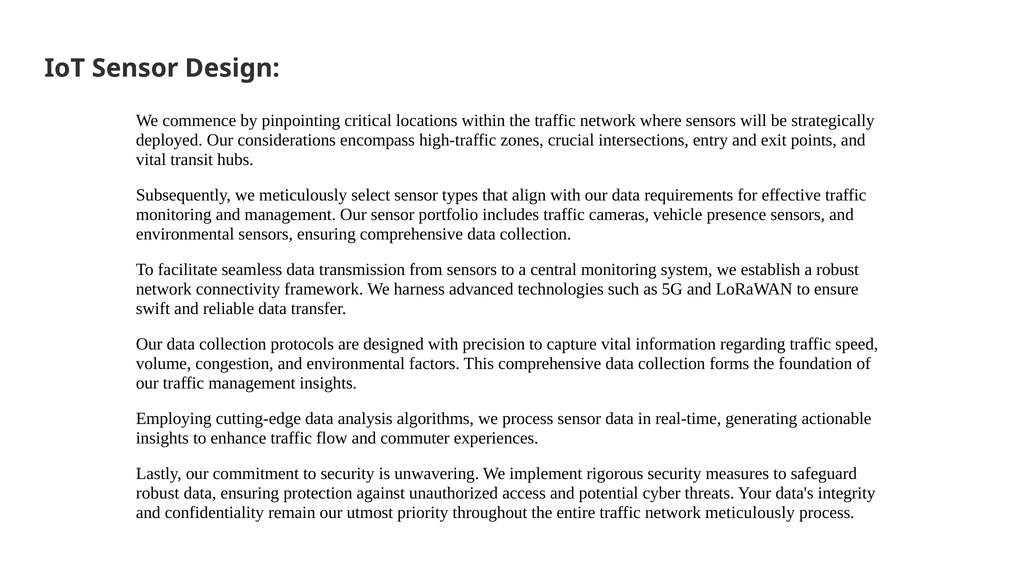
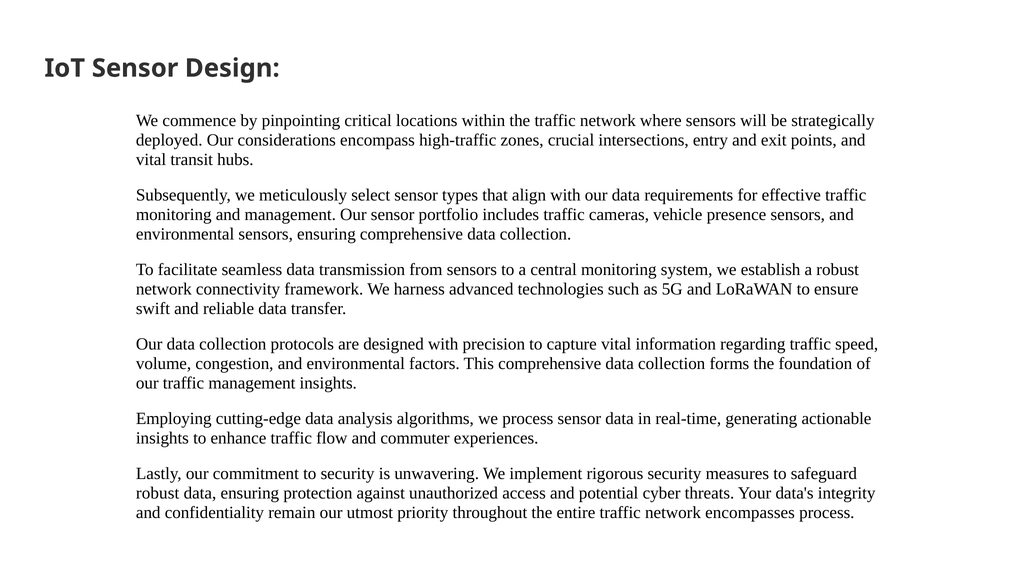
network meticulously: meticulously -> encompasses (750, 513)
